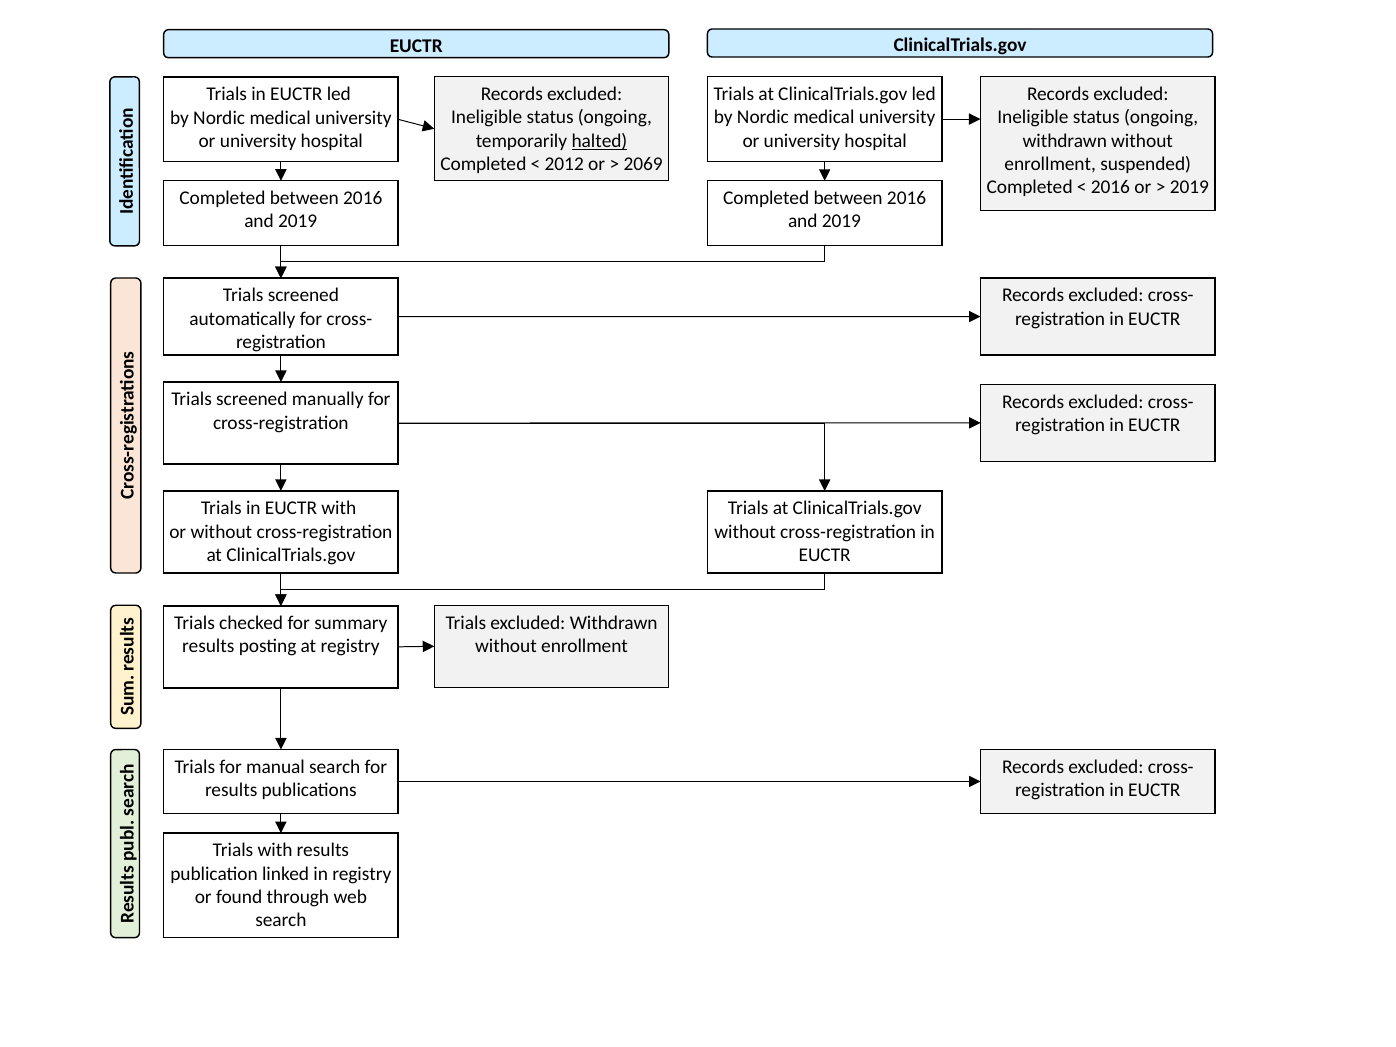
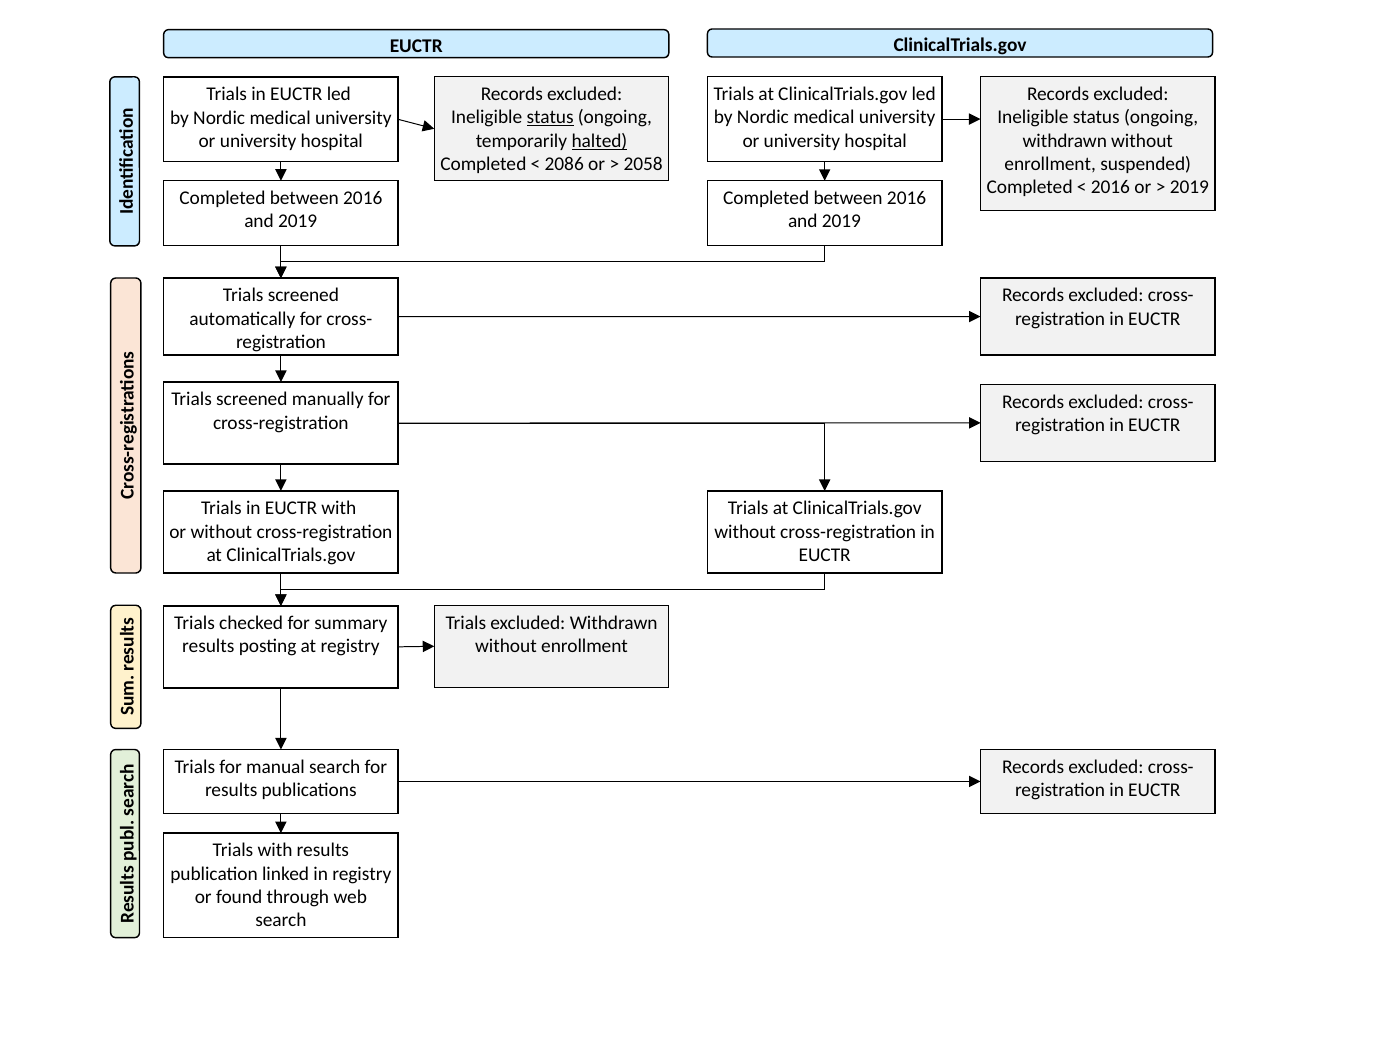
status underline: none -> present (550, 117)
2012: 2012 -> 2086 (564, 164)
2069: 2069 -> 2058 (643, 164)
